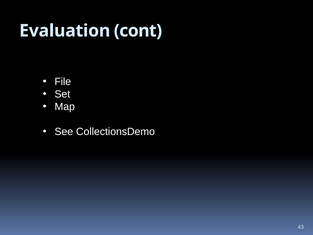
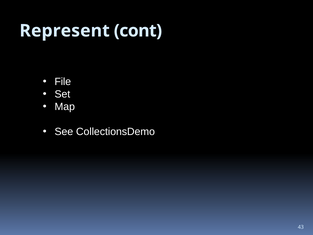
Evaluation: Evaluation -> Represent (65, 31)
